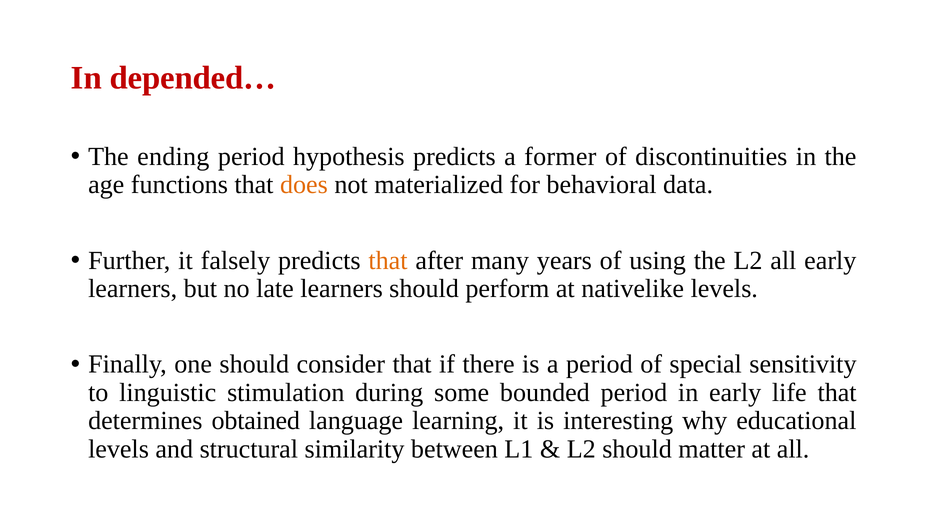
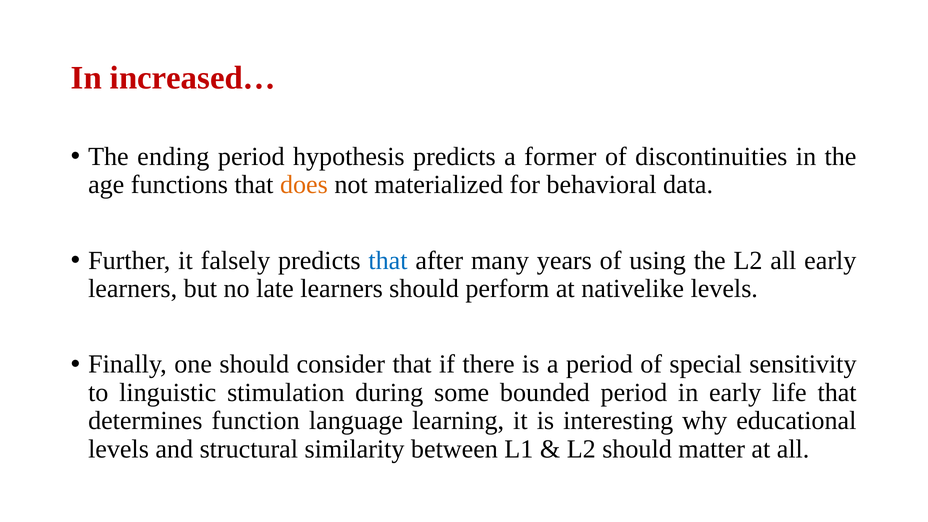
depended…: depended… -> increased… (193, 78)
that colour: orange -> blue (388, 260)
obtained: obtained -> function (256, 421)
